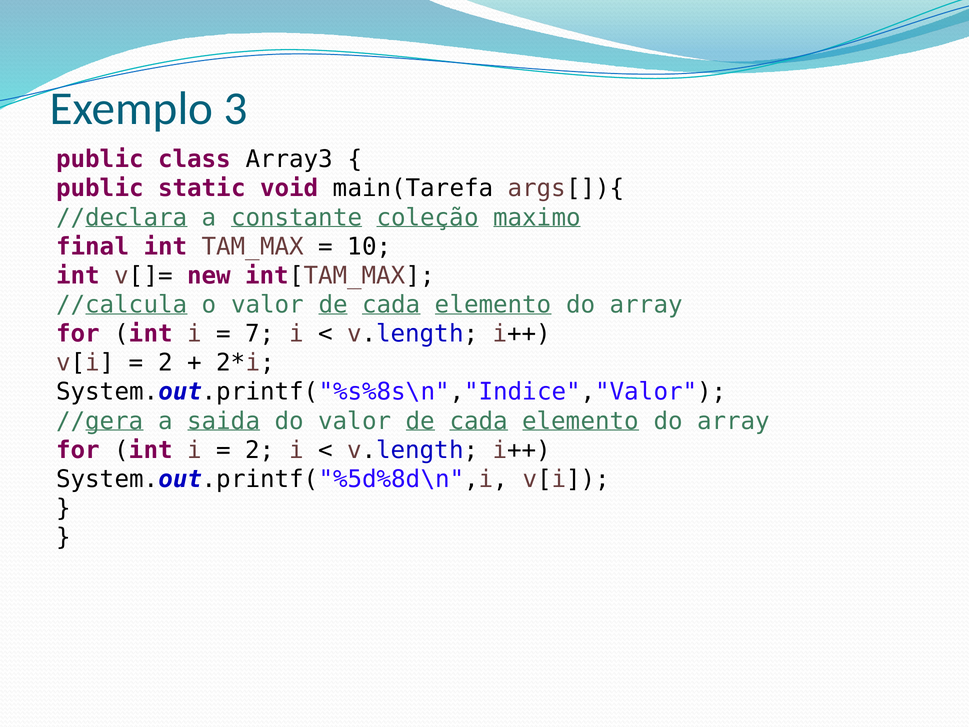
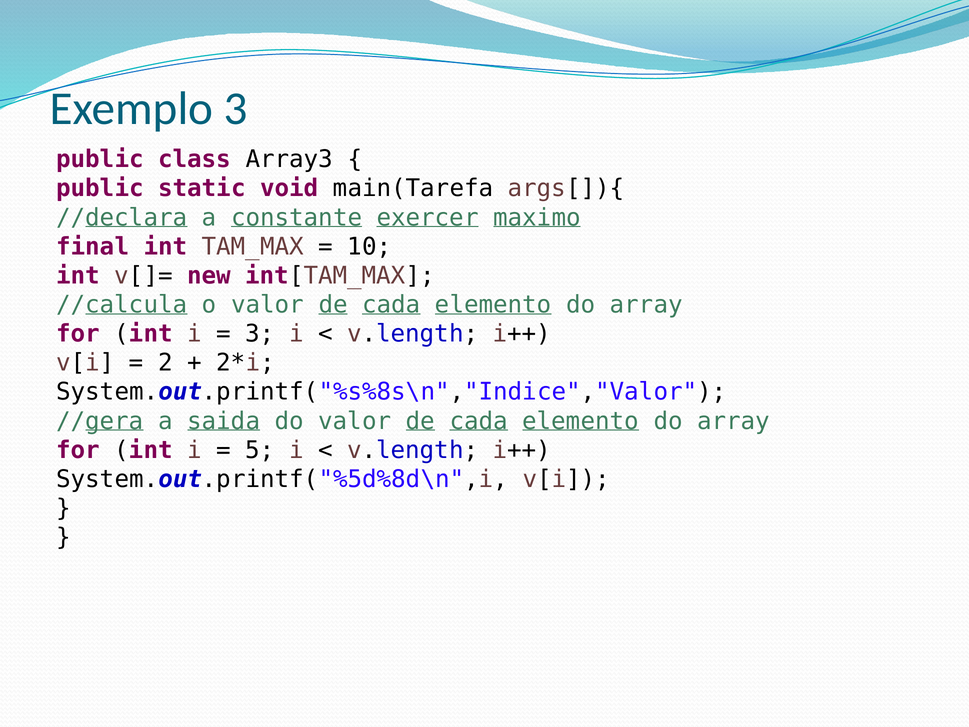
coleção: coleção -> exercer (428, 217)
7: 7 -> 3 (260, 334)
2: 2 -> 5 (260, 450)
